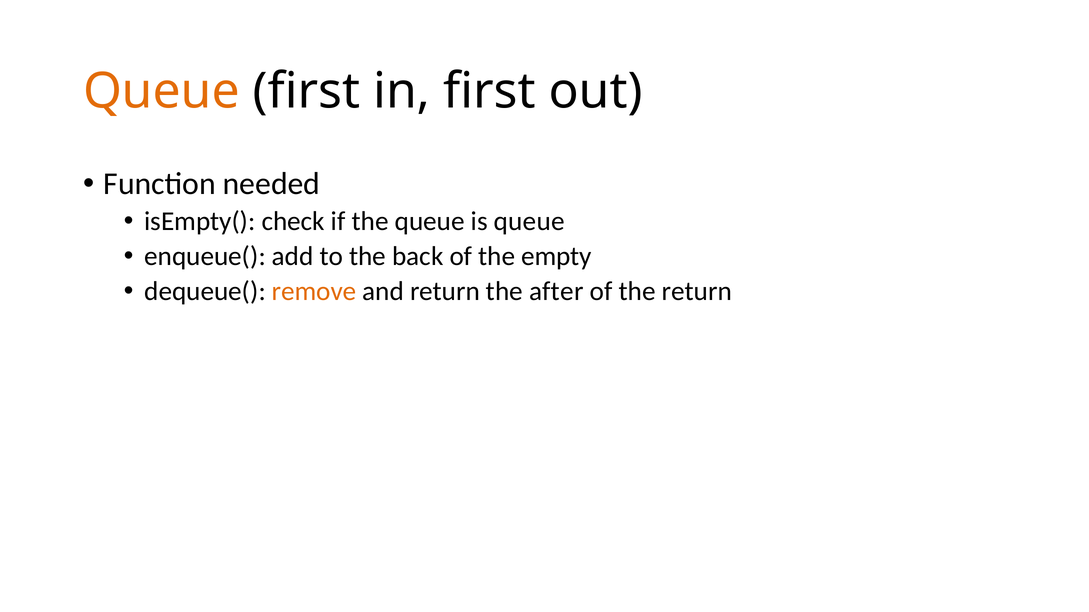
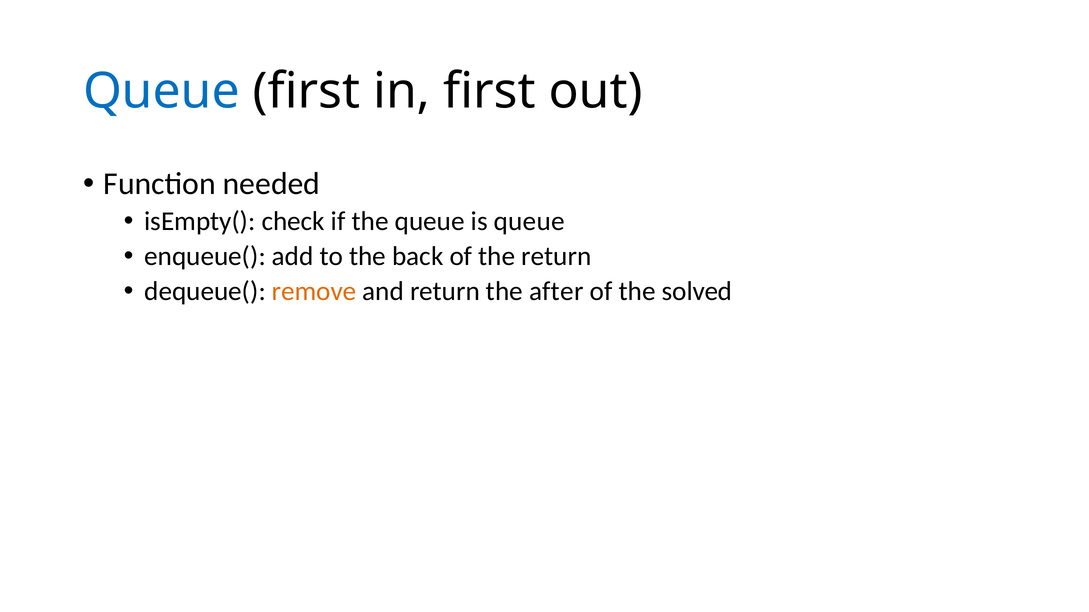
Queue colour: orange -> blue (161, 91)
the empty: empty -> return (556, 257)
the return: return -> solved (697, 292)
